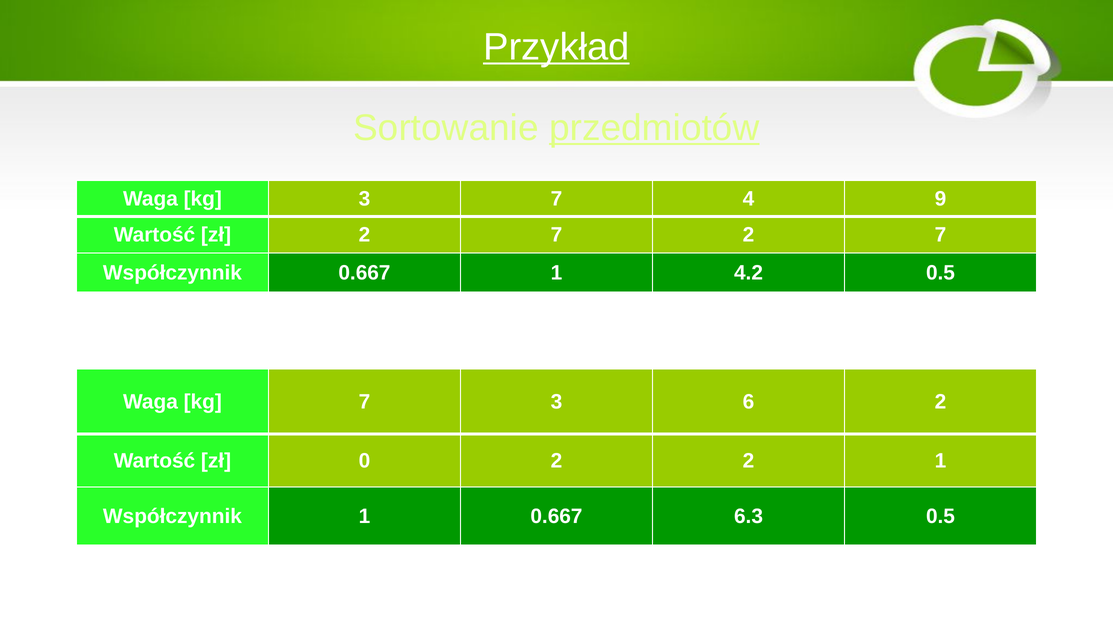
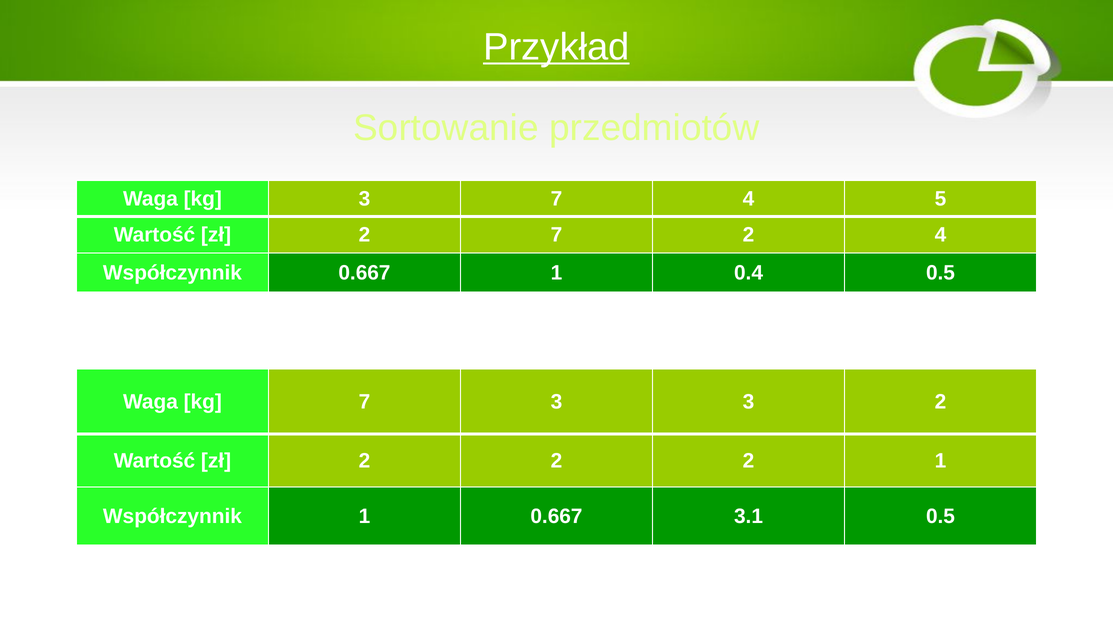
przedmiotów underline: present -> none (654, 128)
9: 9 -> 5 (941, 199)
7 2 7: 7 -> 4 (941, 235)
4.2: 4.2 -> 0.4 (749, 273)
3 6: 6 -> 3 (749, 402)
0: 0 -> 2 (365, 461)
6.3: 6.3 -> 3.1 (749, 516)
